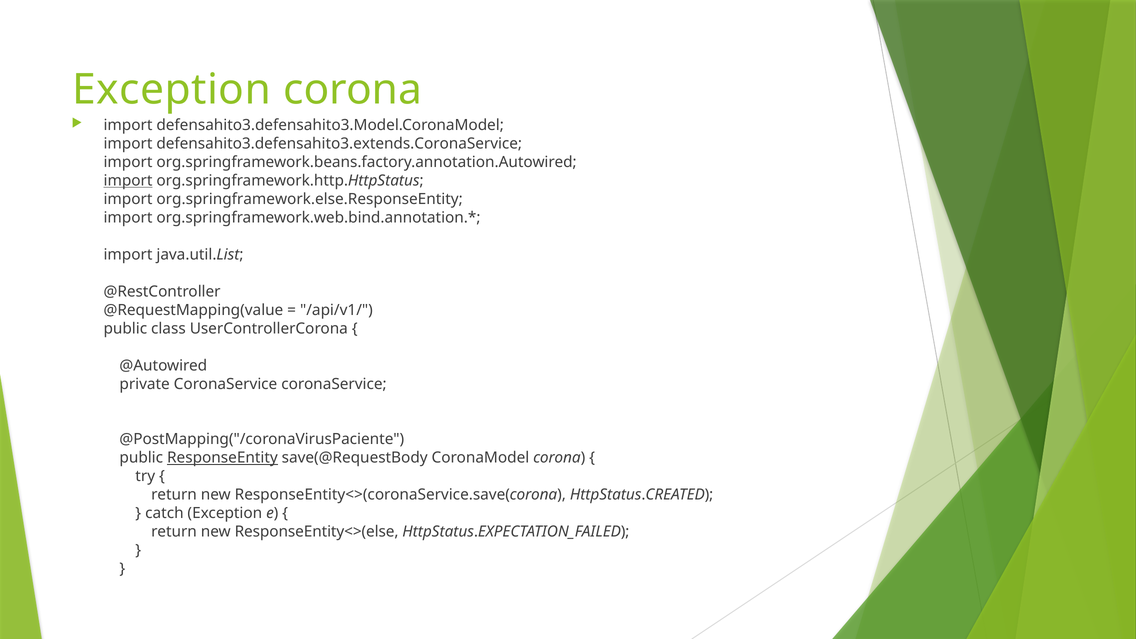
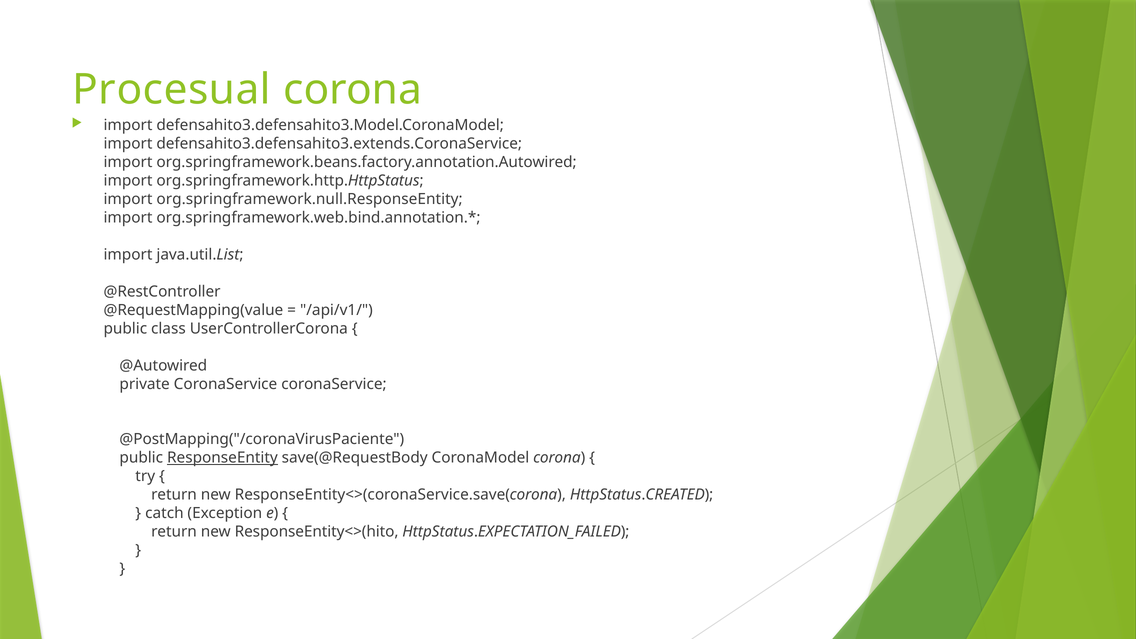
Exception: Exception -> Procesual (172, 90)
import underline: present -> none (128, 181)
org.springframework.else.ResponseEntity: org.springframework.else.ResponseEntity -> org.springframework.null.ResponseEntity (310, 199)
ResponseEntity<>(else: ResponseEntity<>(else -> ResponseEntity<>(hito (317, 532)
